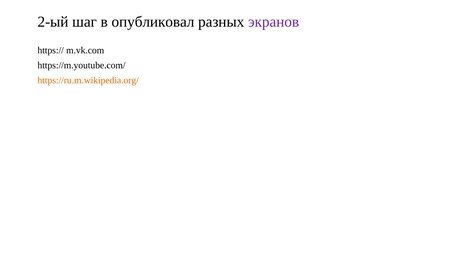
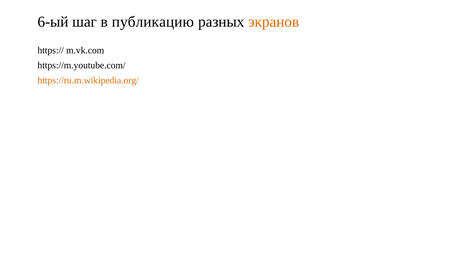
2-ый: 2-ый -> 6-ый (53, 22)
опубликовал: опубликовал -> публикацию (153, 22)
экранов colour: purple -> orange (274, 22)
